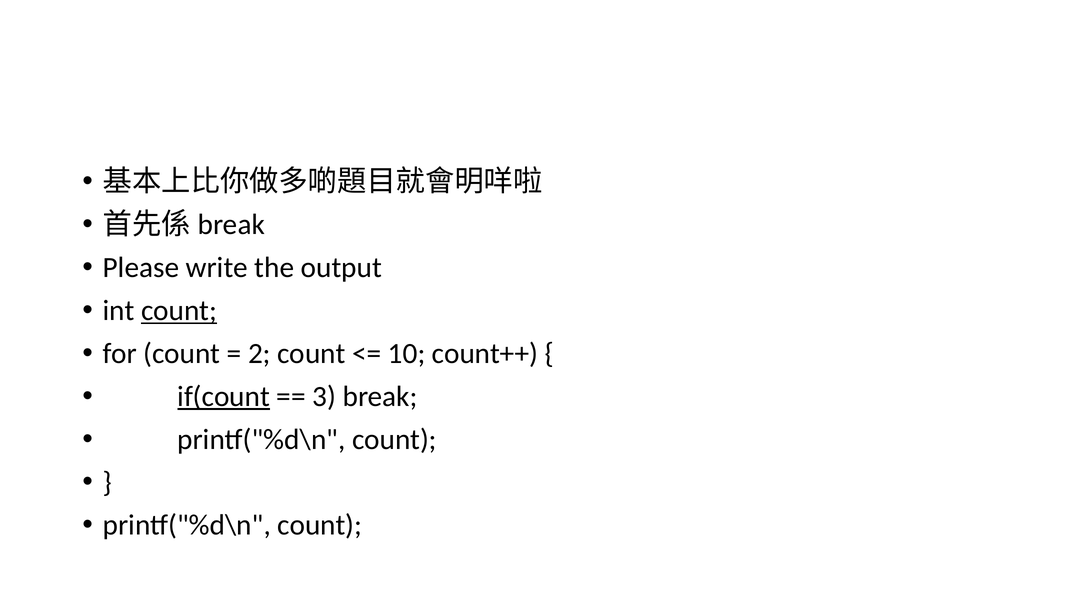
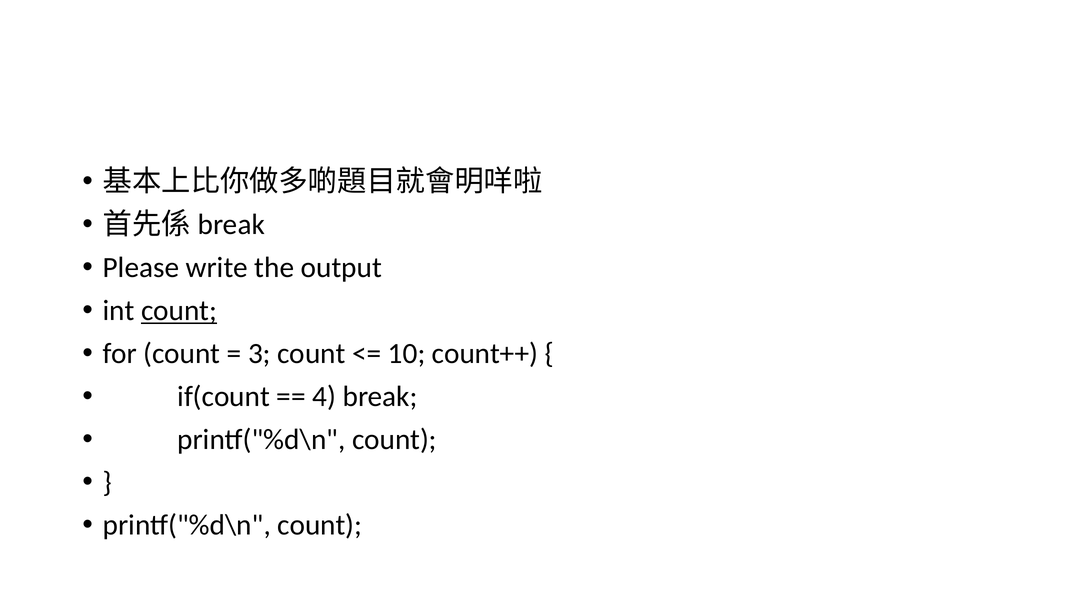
2: 2 -> 3 (259, 353)
if(count underline: present -> none (224, 396)
3: 3 -> 4 (324, 396)
